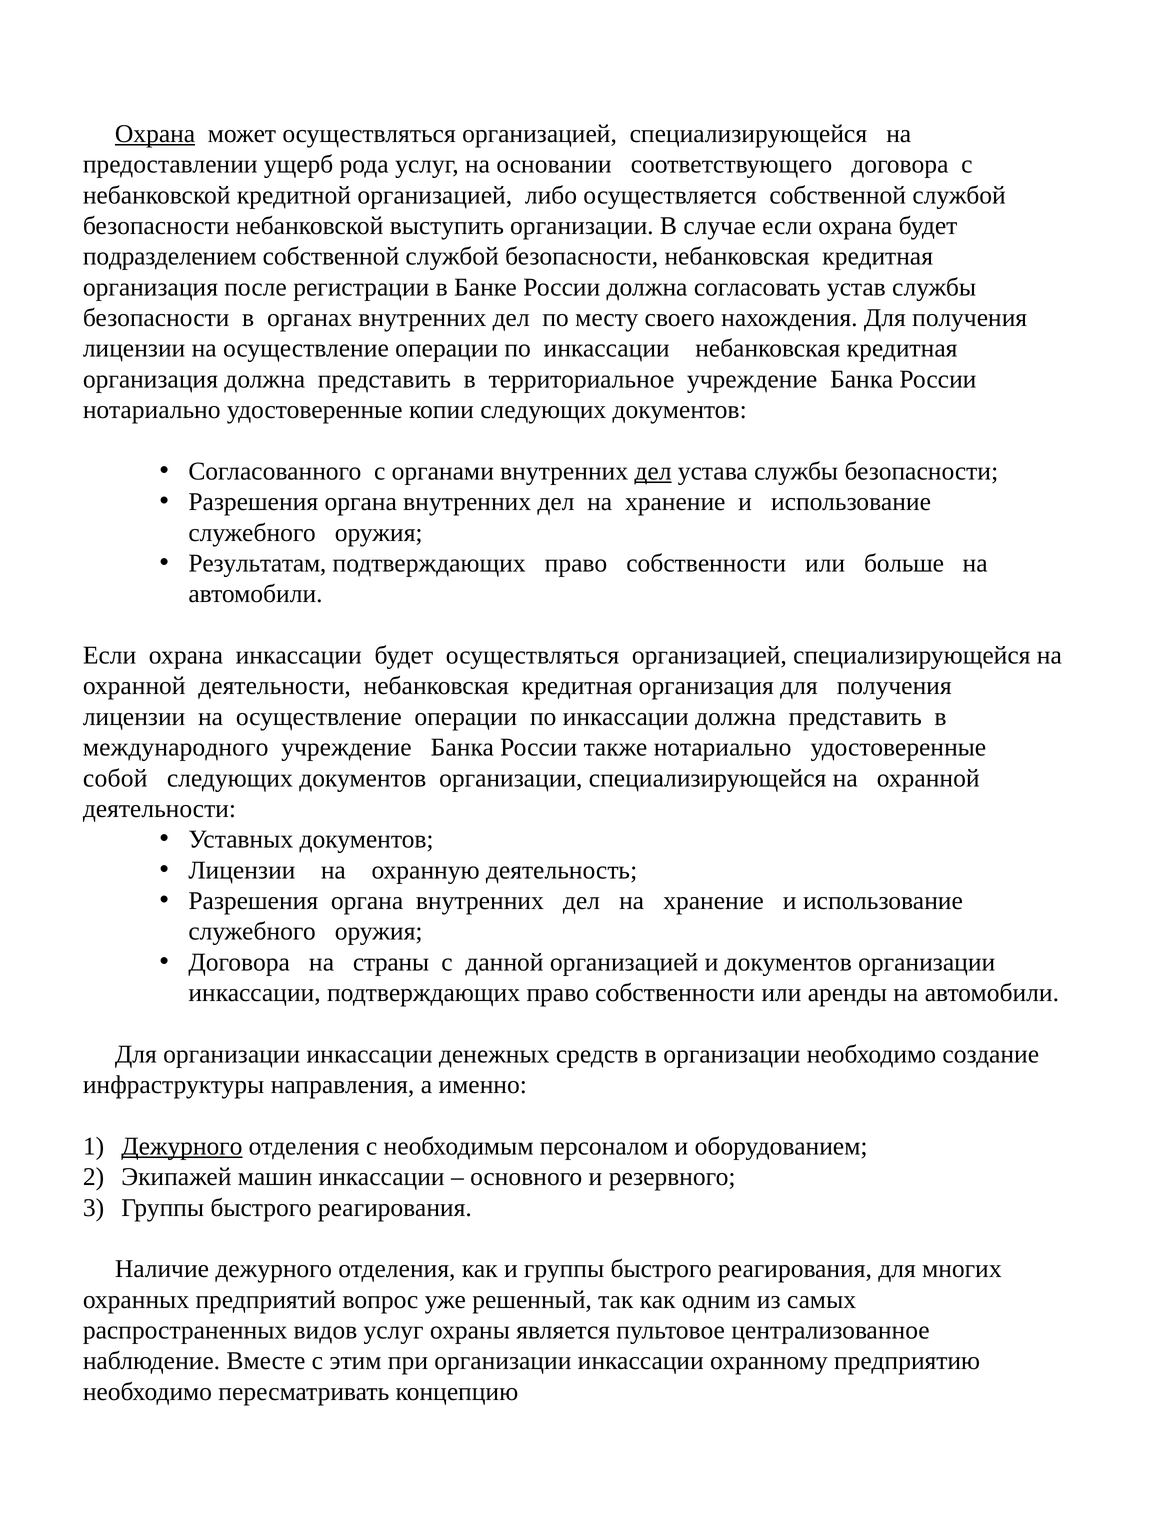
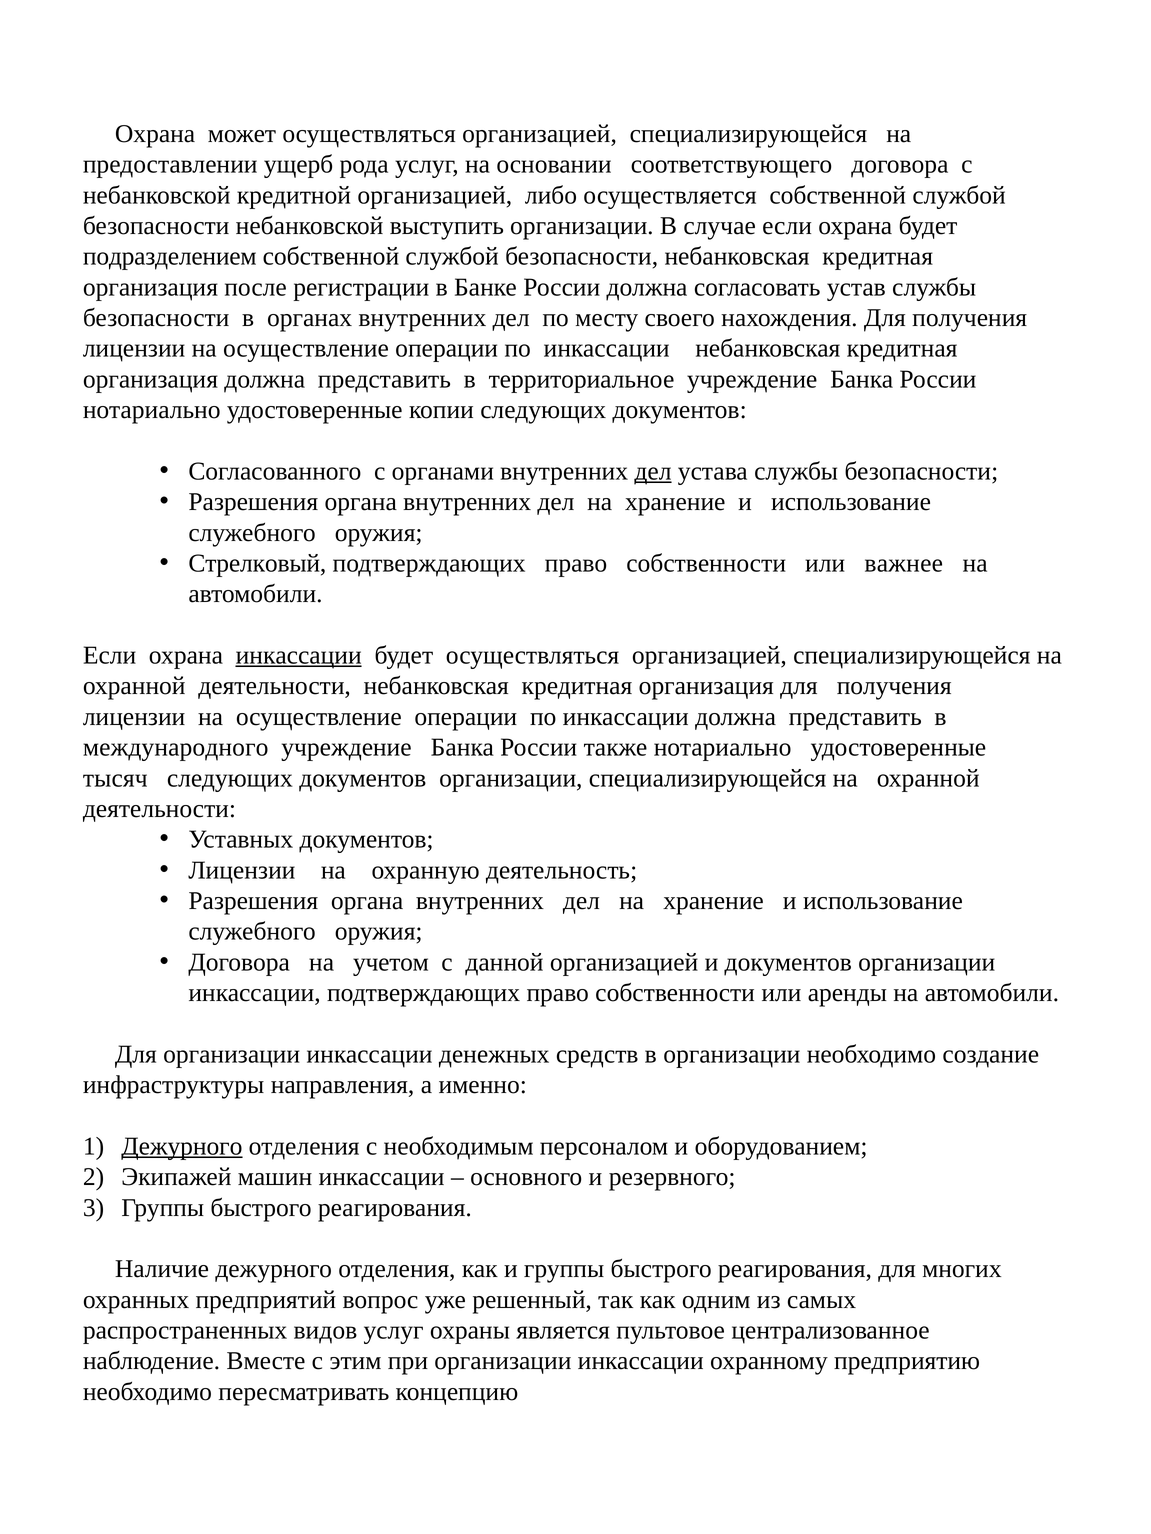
Охрана underline: present -> none (155, 134)
Результатам: Результатам -> Стрелковый (257, 564)
больше: больше -> важнее (904, 564)
инкассации underline: none -> present (299, 656)
собой: собой -> тысяч (115, 778)
страны: страны -> учетом (391, 963)
